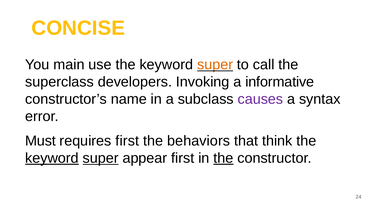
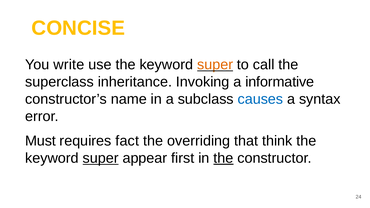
main: main -> write (69, 65)
developers: developers -> inheritance (135, 82)
causes colour: purple -> blue (260, 99)
requires first: first -> fact (127, 141)
behaviors: behaviors -> overriding (199, 141)
keyword underline: present -> none (52, 158)
